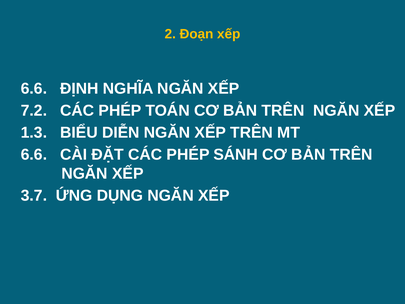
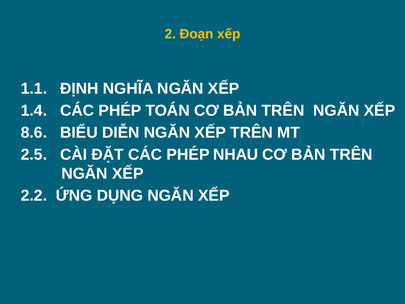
6.6: 6.6 -> 1.1 (34, 89)
7.2: 7.2 -> 1.4 (34, 111)
1.3: 1.3 -> 8.6 (34, 133)
6.6: 6.6 -> 2.5 (34, 155)
SÁNH: SÁNH -> NHAU (236, 155)
3.7: 3.7 -> 2.2 (34, 196)
